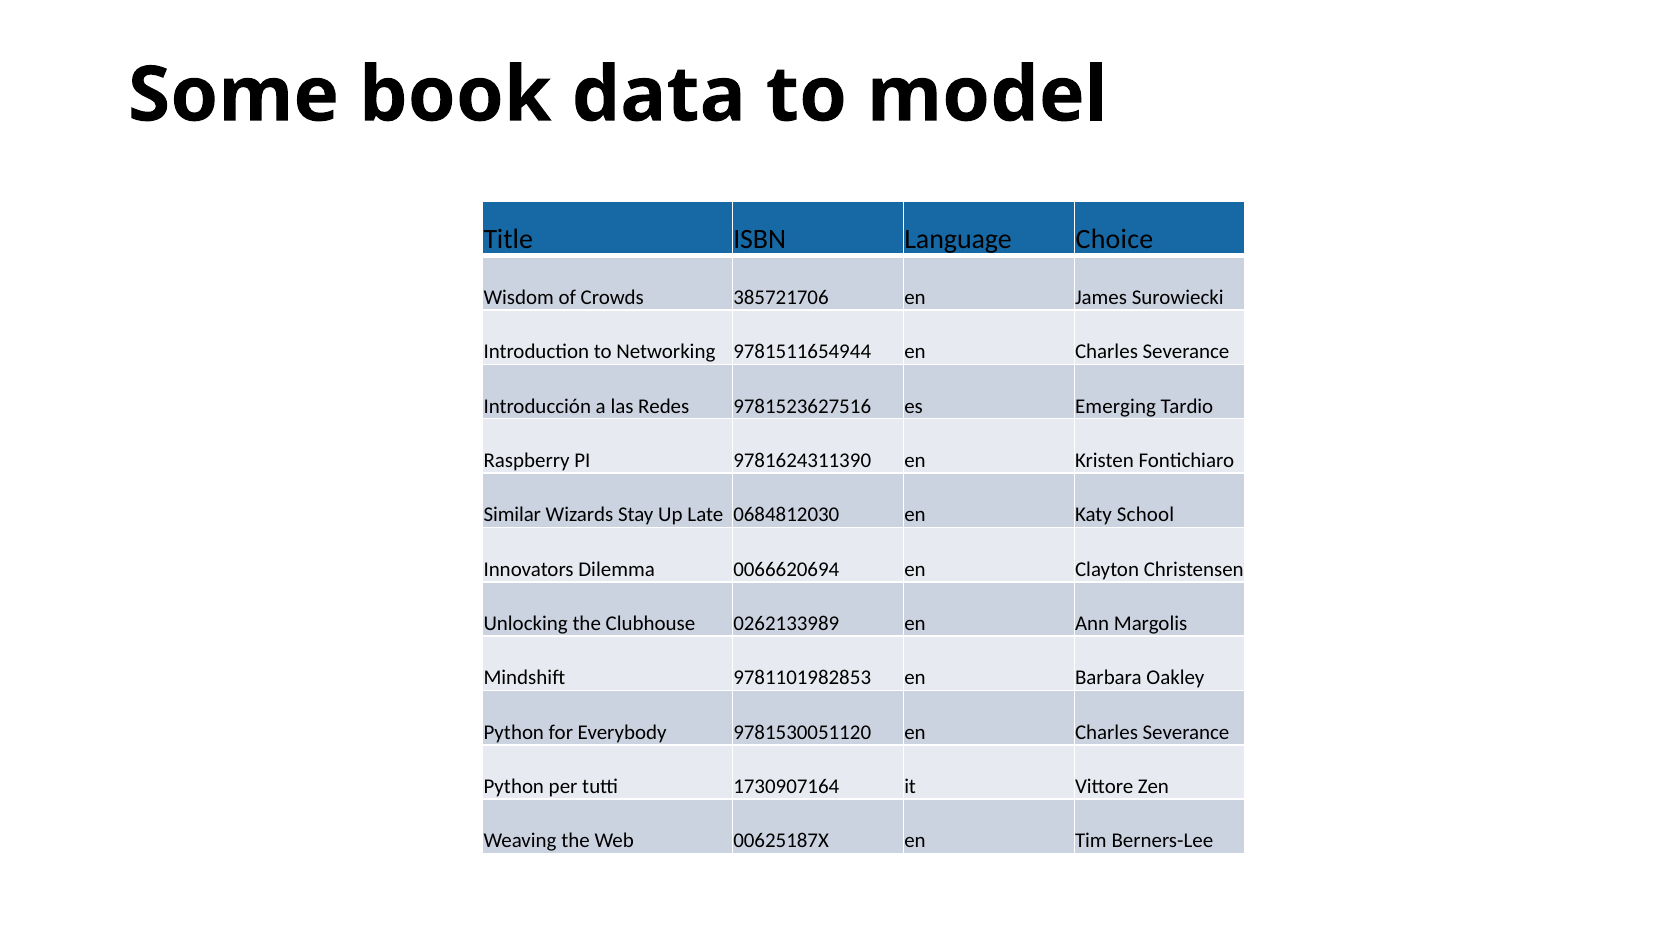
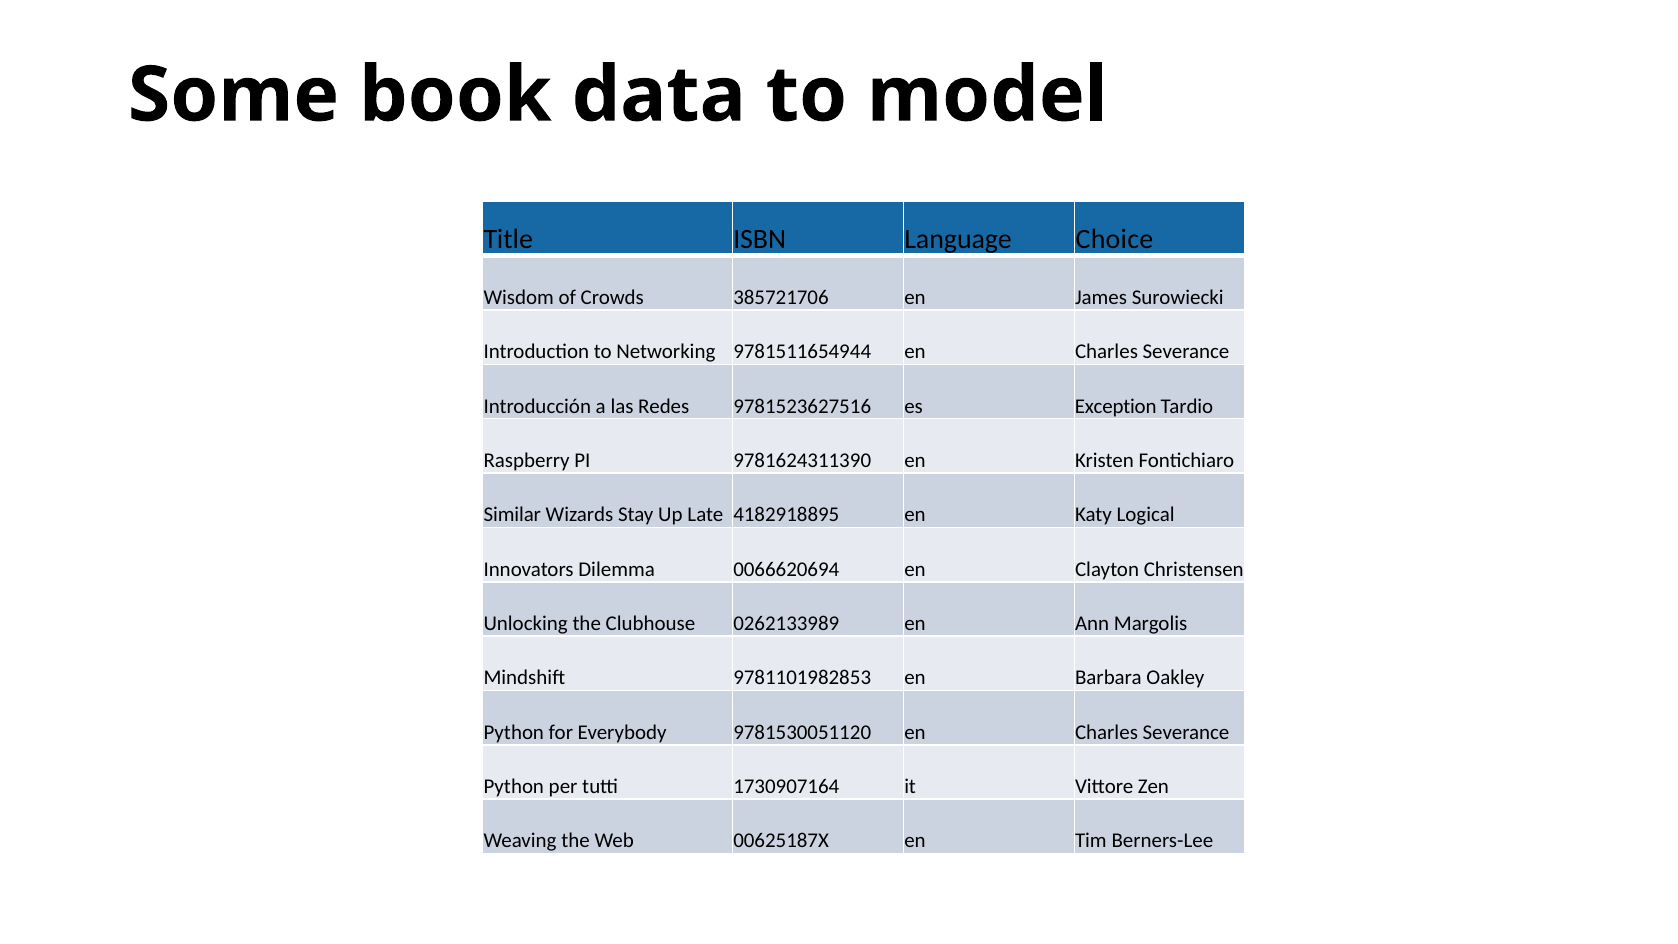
Emerging: Emerging -> Exception (1116, 406)
0684812030: 0684812030 -> 4182918895 (786, 515)
School: School -> Logical (1146, 515)
